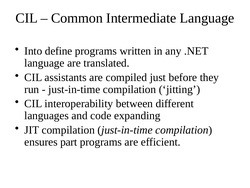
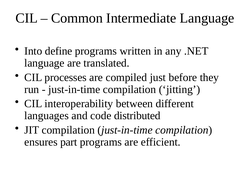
assistants: assistants -> processes (66, 77)
expanding: expanding -> distributed (137, 115)
